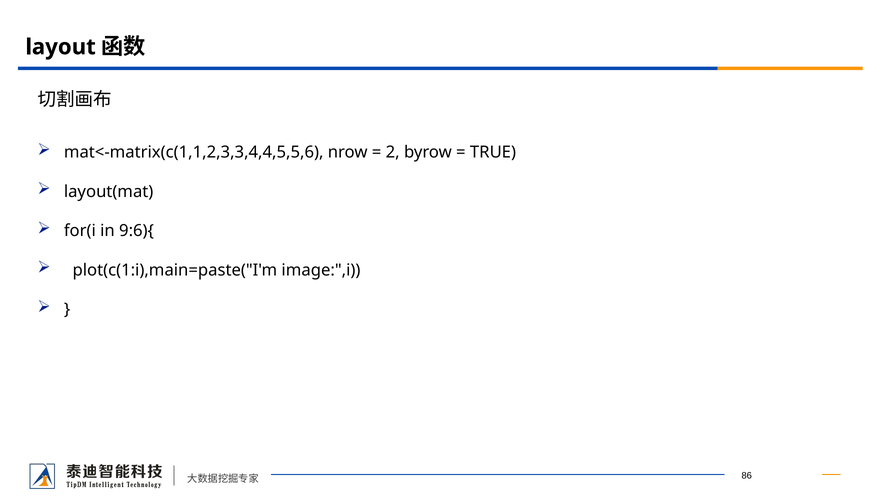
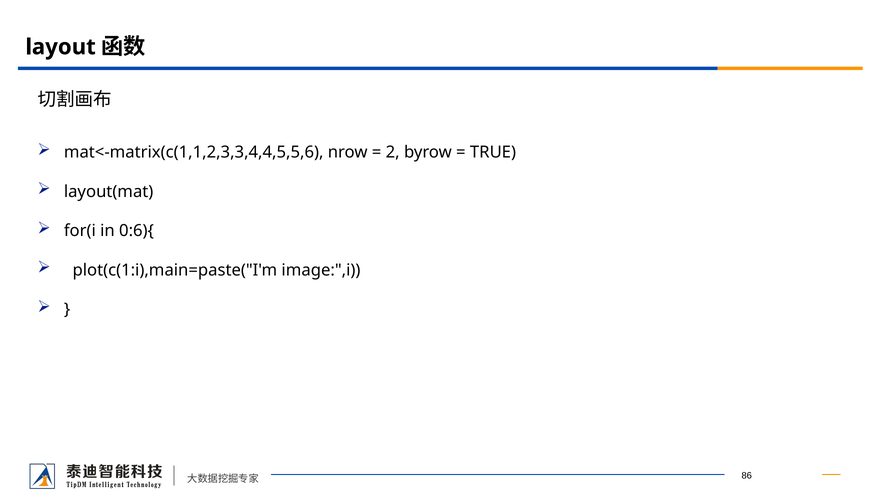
9:6){: 9:6){ -> 0:6){ (137, 231)
